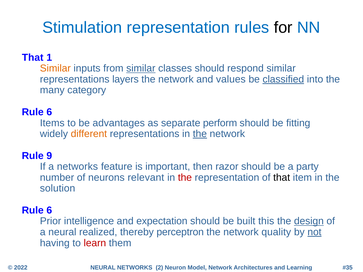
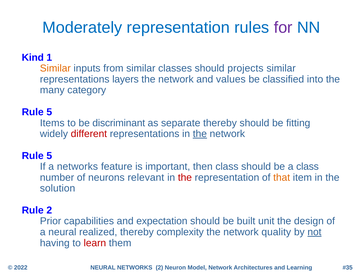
Stimulation: Stimulation -> Moderately (82, 27)
for colour: black -> purple (283, 27)
That: That -> Kind (33, 58)
similar underline: present -> none (141, 68)
respond: respond -> projects (245, 68)
classified underline: present -> none (283, 79)
6: 6 -> 5 (49, 112)
advantages: advantages -> discriminant (119, 123)
separate perform: perform -> thereby (220, 123)
different colour: orange -> red (89, 134)
9: 9 -> 5 (49, 156)
then razor: razor -> class (227, 167)
a party: party -> class (307, 167)
that colour: black -> orange (282, 178)
6: 6 -> 2 (49, 210)
intelligence: intelligence -> capabilities (89, 221)
this: this -> unit (266, 221)
design underline: present -> none (309, 221)
perceptron: perceptron -> complexity (180, 232)
